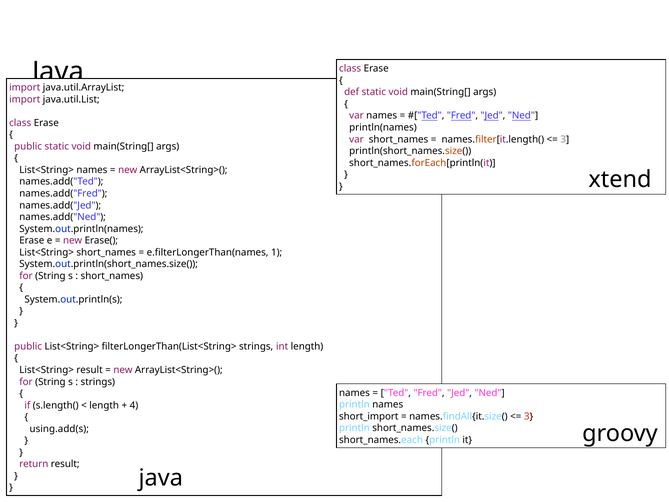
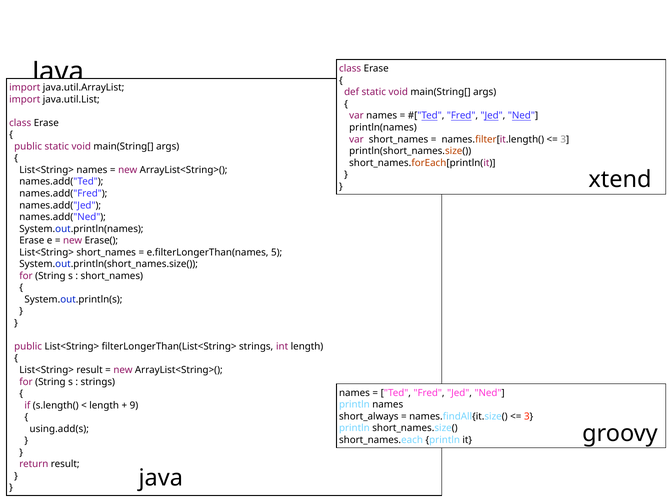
1: 1 -> 5 (277, 252)
4: 4 -> 9 (134, 405)
short_import: short_import -> short_always (369, 416)
